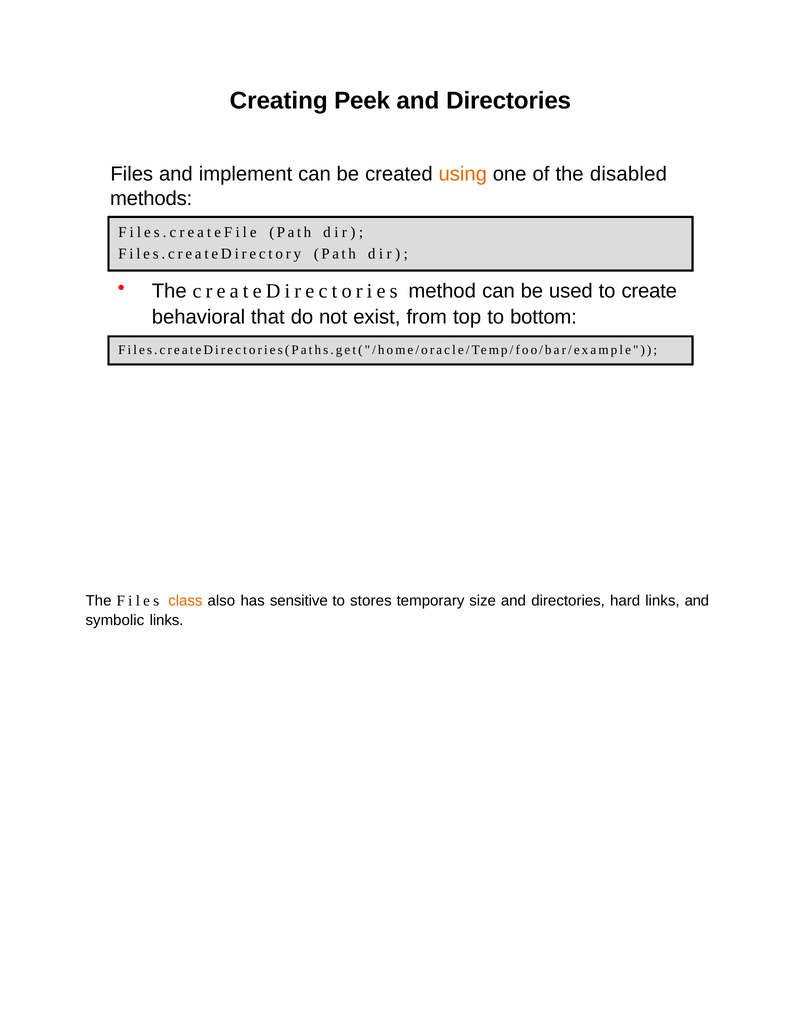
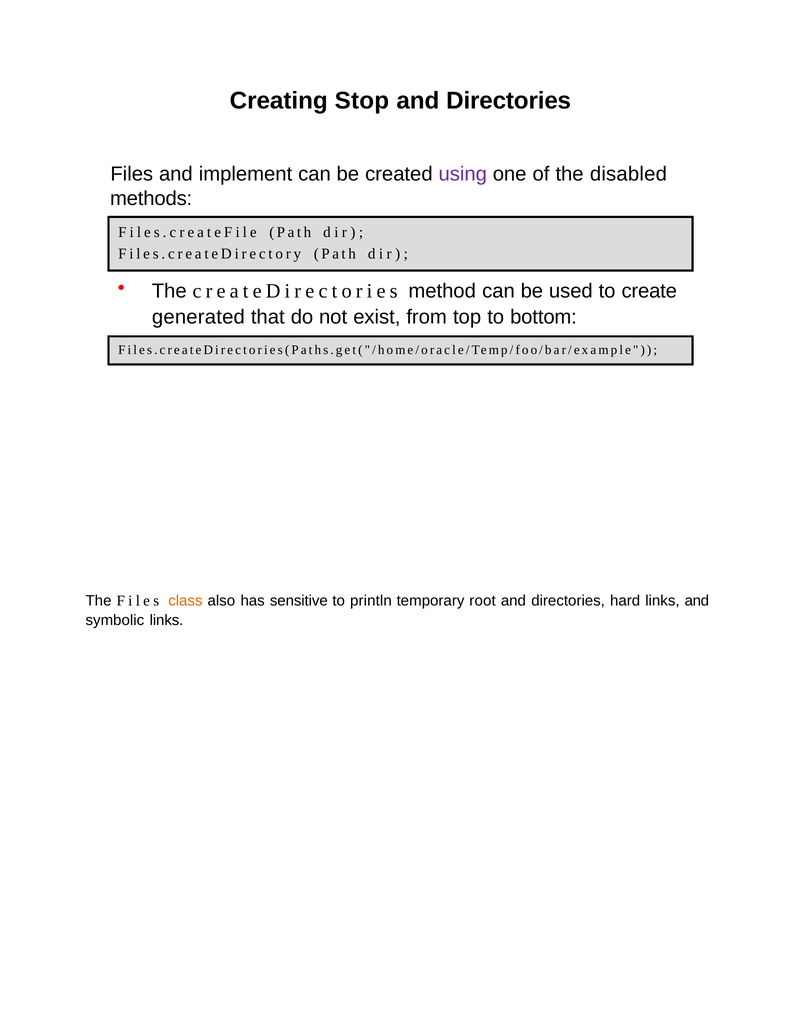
Peek: Peek -> Stop (362, 101)
using colour: orange -> purple (463, 174)
behavioral: behavioral -> generated (198, 317)
stores: stores -> println (371, 601)
size: size -> root (483, 601)
